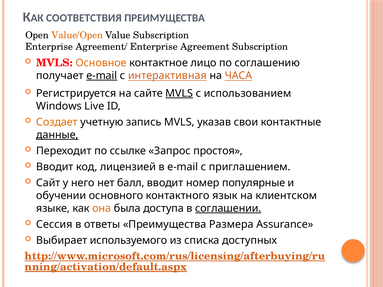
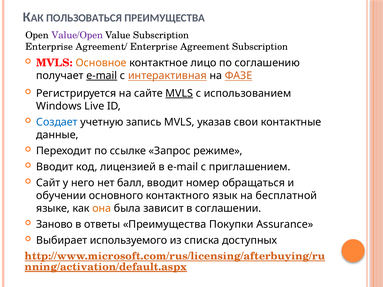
СООТВЕТСТВИЯ: СООТВЕТСТВИЯ -> ПОЛЬЗОВАТЬСЯ (84, 18)
Value/Open colour: orange -> purple (77, 35)
ЧАСА: ЧАСА -> ФАЗЕ (239, 76)
Создает colour: orange -> blue (57, 122)
данные underline: present -> none (57, 135)
простоя: простоя -> режиме (218, 151)
популярные: популярные -> обращаться (254, 183)
клиентском: клиентском -> бесплатной (286, 196)
доступа: доступа -> зависит (164, 209)
соглашении underline: present -> none (228, 209)
Сессия: Сессия -> Заново (54, 224)
Размера: Размера -> Покупки (231, 224)
